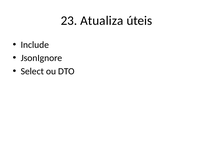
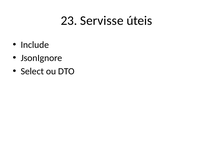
Atualiza: Atualiza -> Servisse (102, 21)
